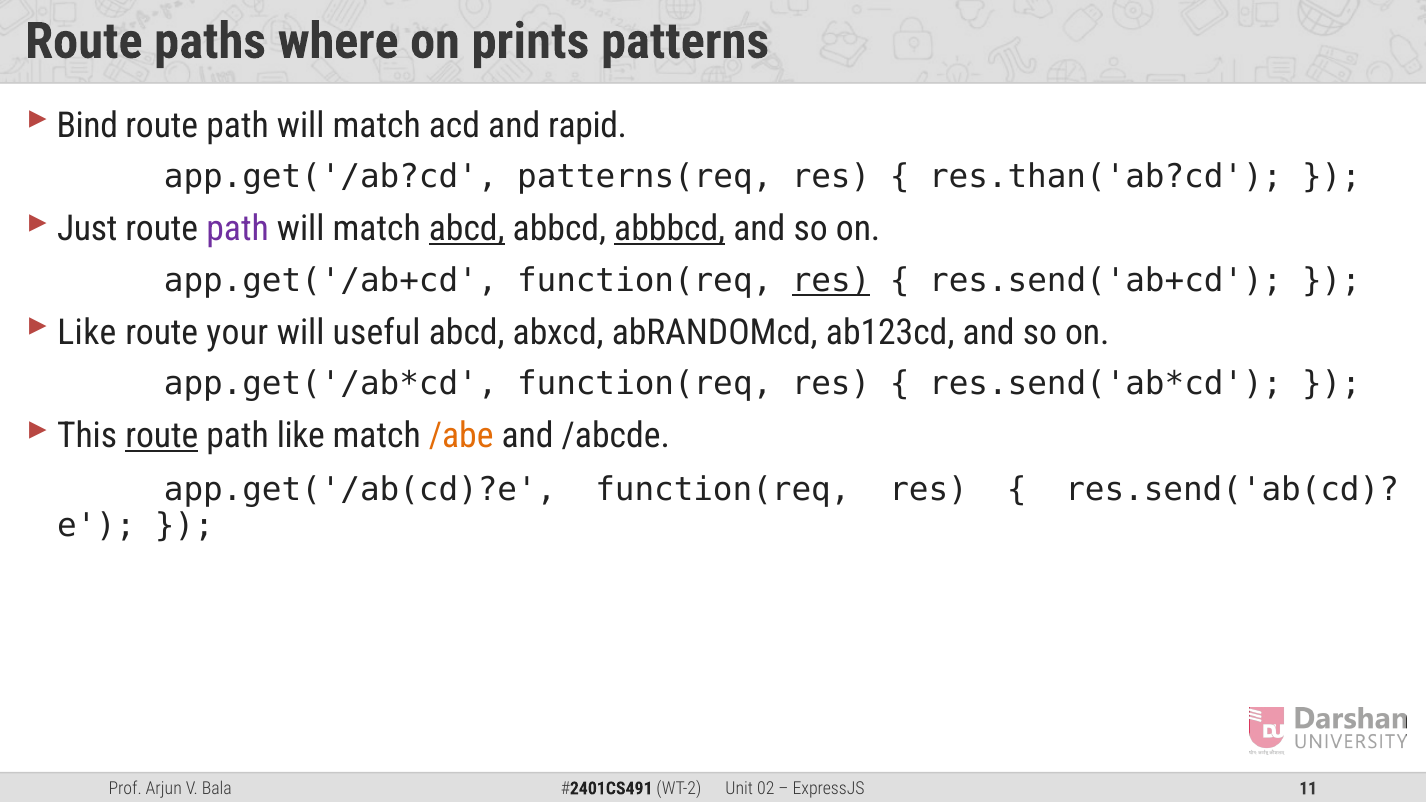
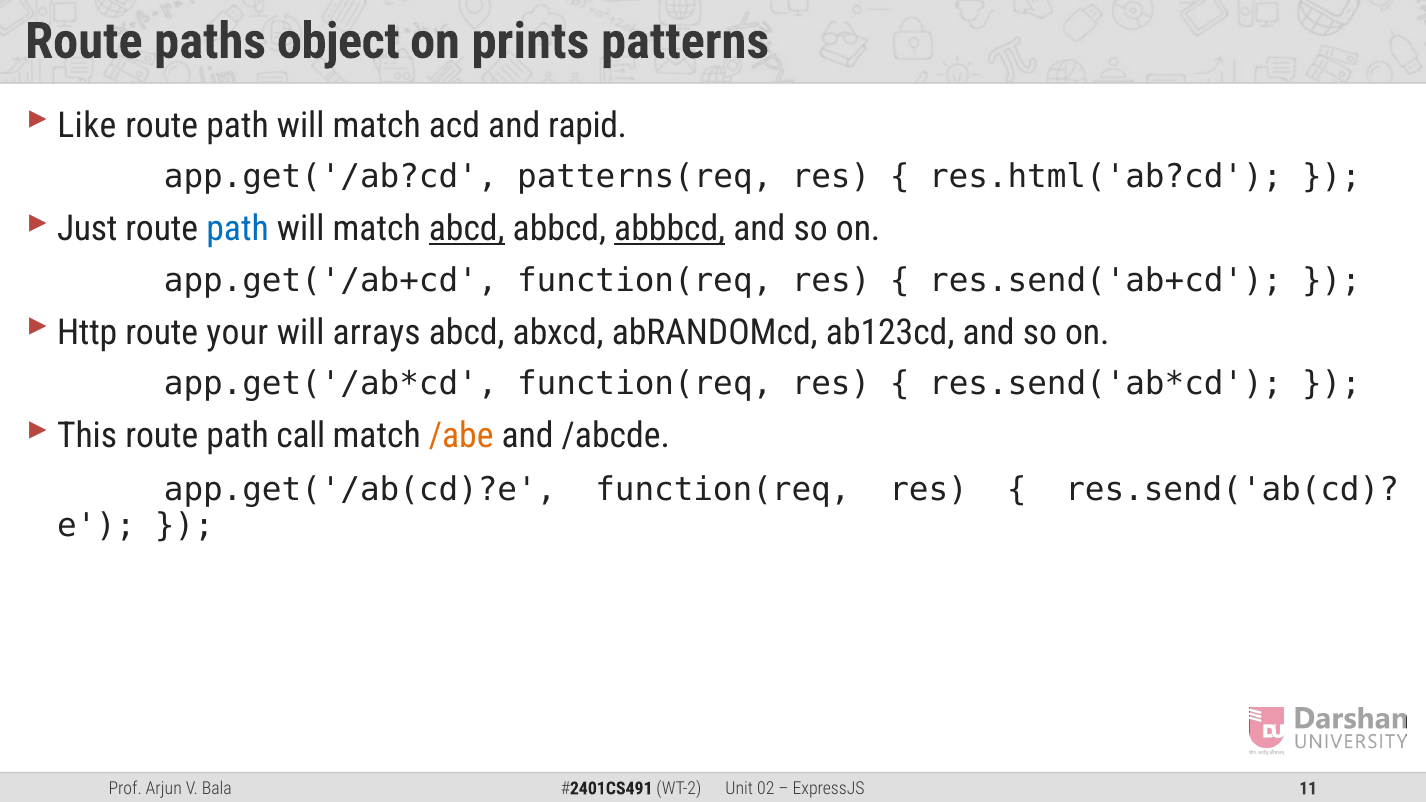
where: where -> object (338, 41)
Bind: Bind -> Like (87, 125)
res.than('ab?cd: res.than('ab?cd -> res.html('ab?cd (1106, 177)
path colour: purple -> blue (238, 229)
res underline: present -> none (831, 281)
Like: Like -> Http (87, 332)
useful: useful -> arrays (377, 332)
route underline: present -> none (162, 436)
path like: like -> call (301, 436)
